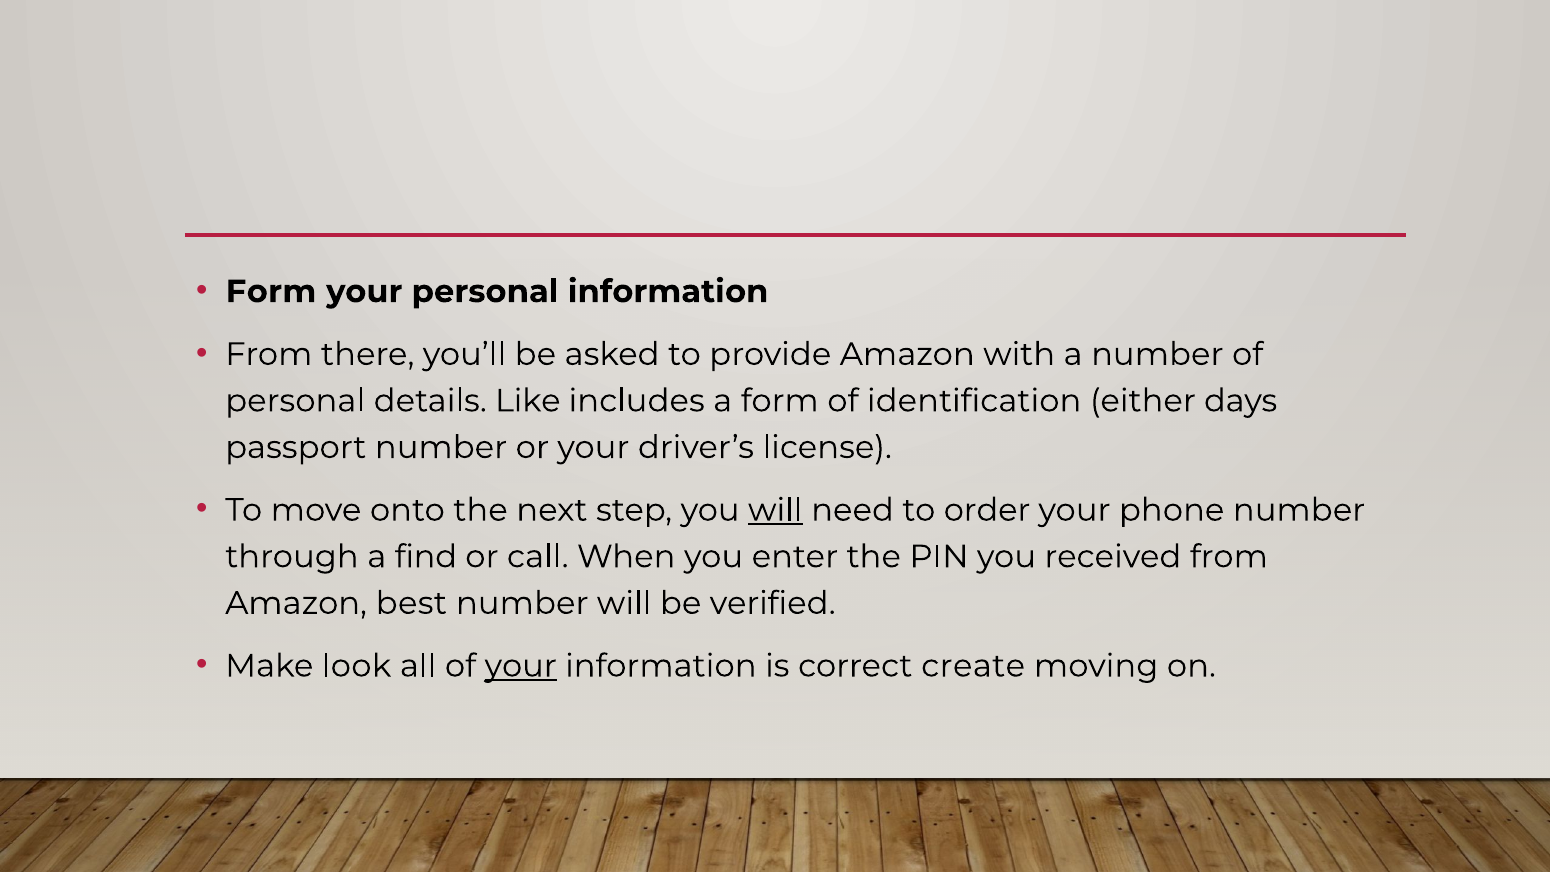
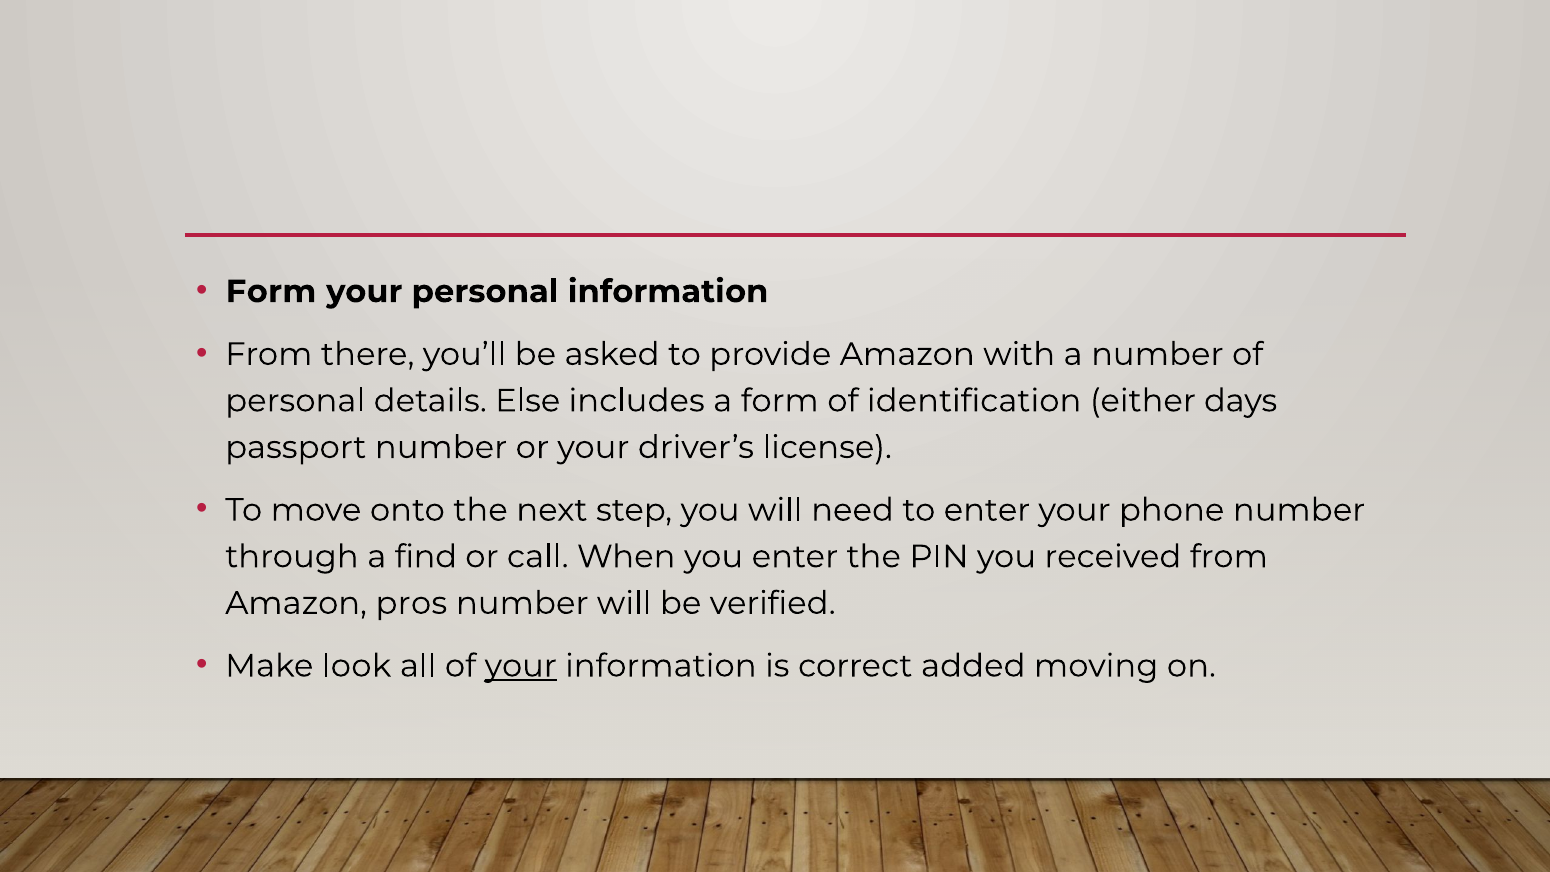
Like: Like -> Else (528, 401)
will underline: present -> none (775, 510)
to order: order -> enter (987, 510)
best: best -> pros (411, 603)
create: create -> added (973, 666)
